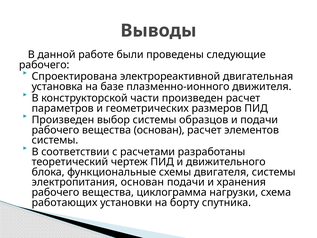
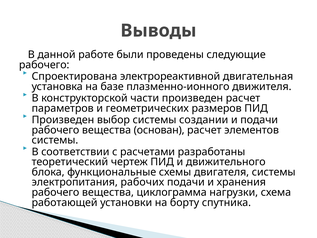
образцов: образцов -> создании (204, 120)
электропитания основан: основан -> рабочих (142, 182)
работающих: работающих -> работающей (65, 202)
